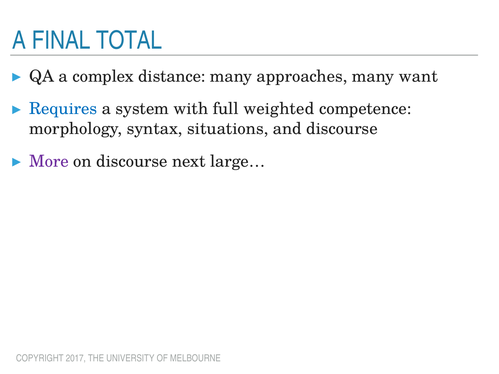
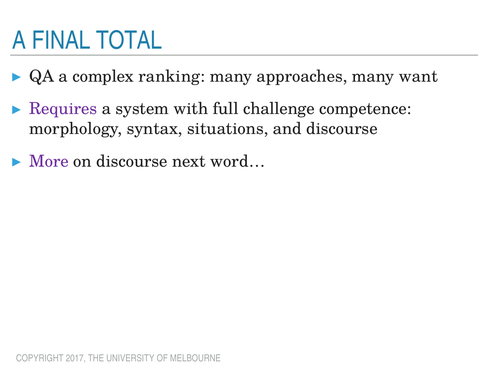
distance: distance -> ranking (172, 76)
Requires colour: blue -> purple (63, 109)
weighted: weighted -> challenge (279, 109)
large…: large… -> word… (238, 161)
